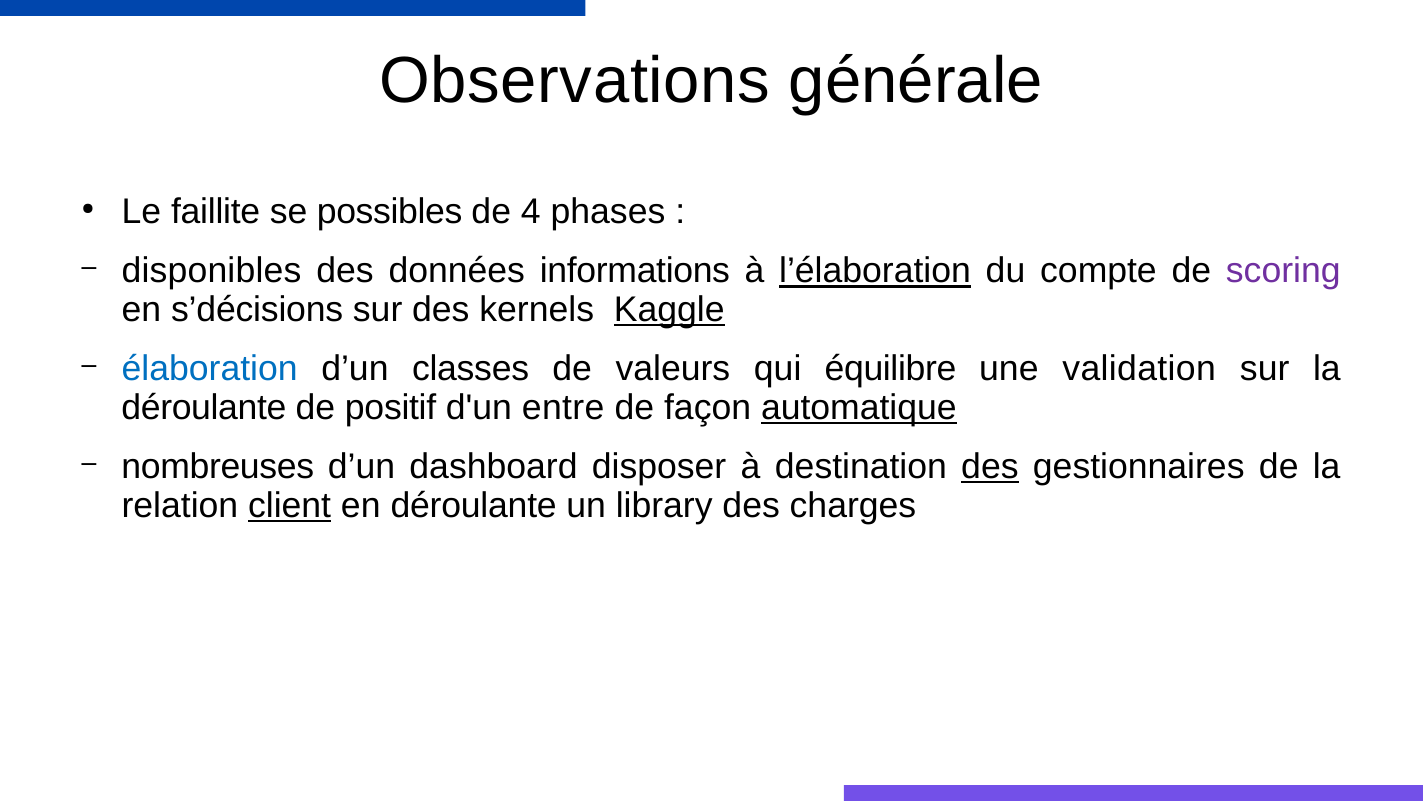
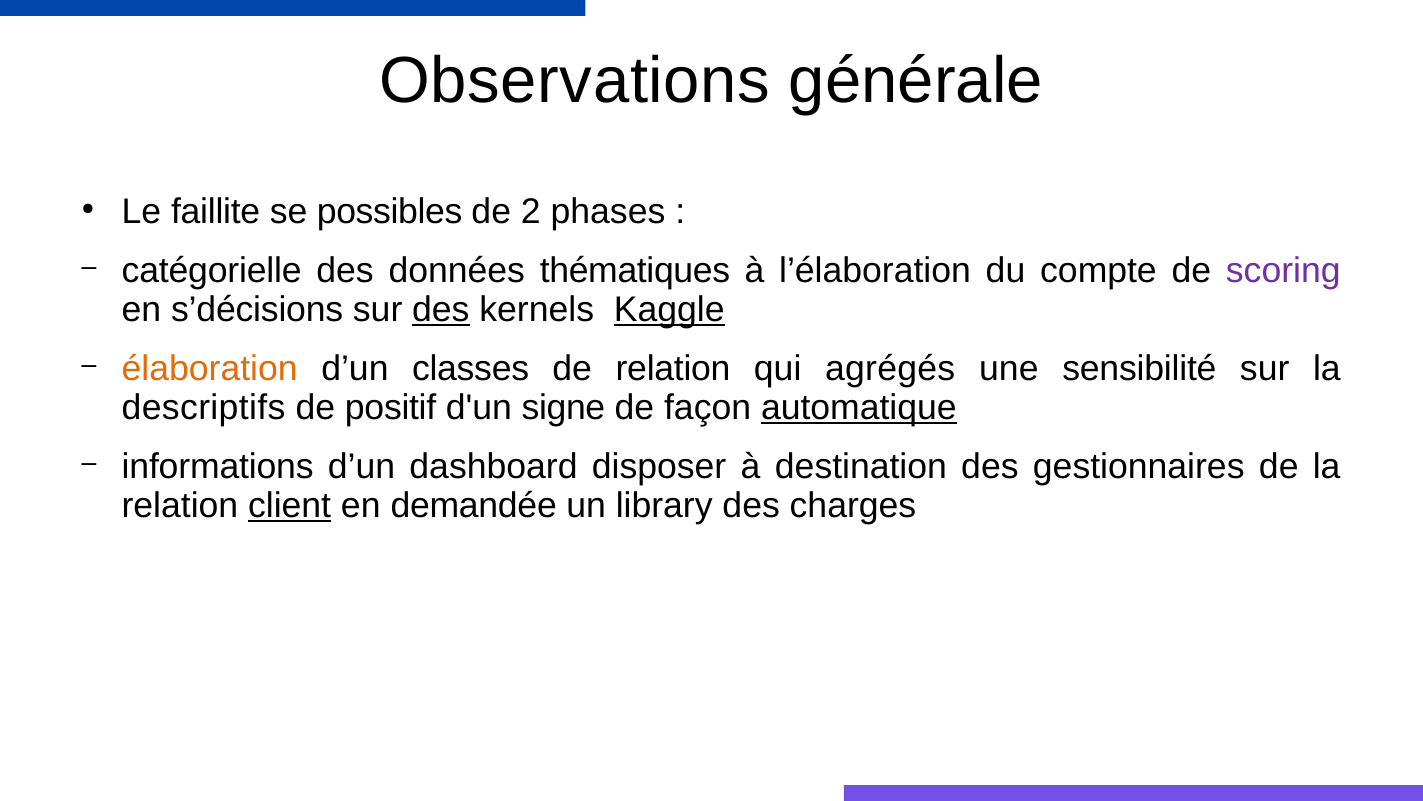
4: 4 -> 2 (531, 212)
disponibles: disponibles -> catégorielle (212, 271)
informations: informations -> thématiques (635, 271)
l’élaboration underline: present -> none (875, 271)
des underline: none -> present (441, 309)
élaboration colour: blue -> orange (210, 369)
de valeurs: valeurs -> relation (673, 369)
équilibre: équilibre -> agrégés (890, 369)
validation: validation -> sensibilité (1139, 369)
déroulante: déroulante -> descriptifs (204, 407)
entre: entre -> signe (563, 407)
nombreuses: nombreuses -> informations (218, 466)
des underline: present -> none (990, 466)
en déroulante: déroulante -> demandée (474, 505)
